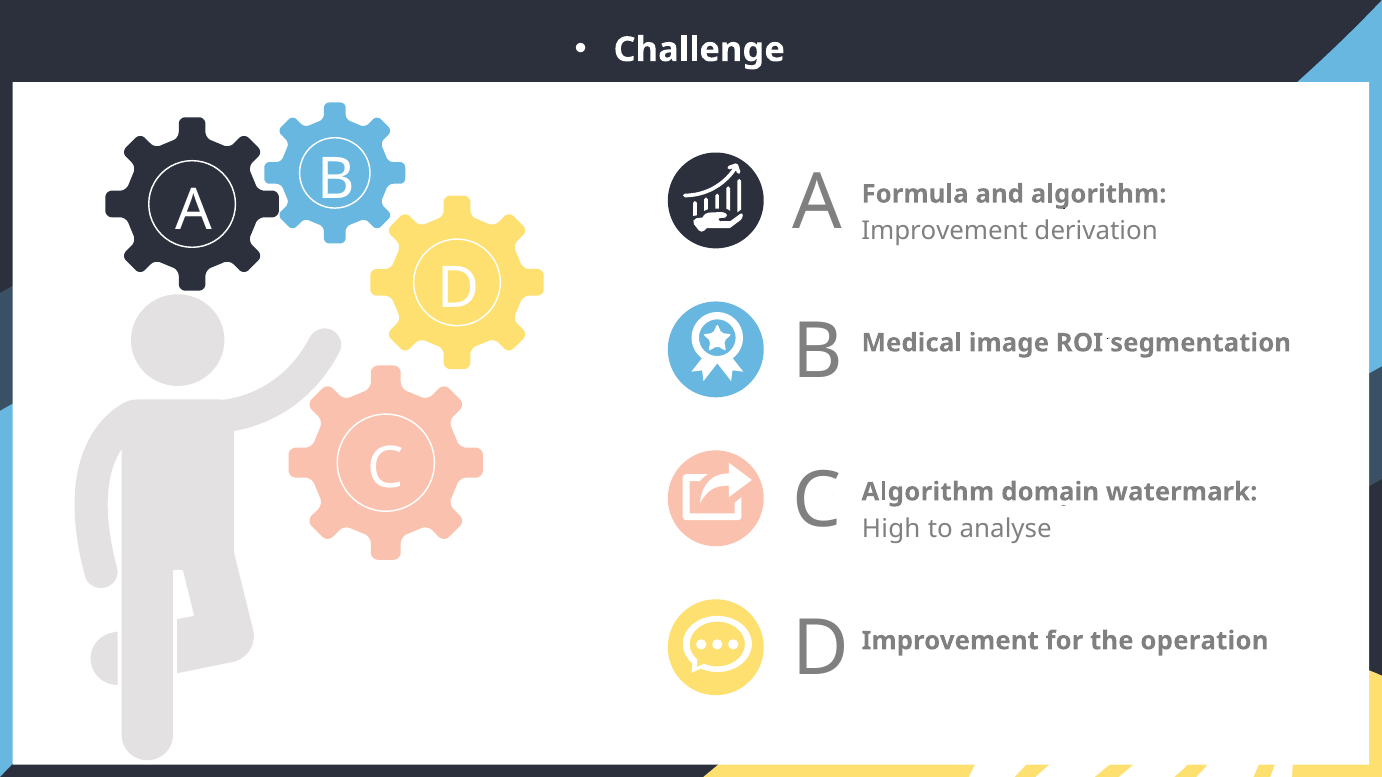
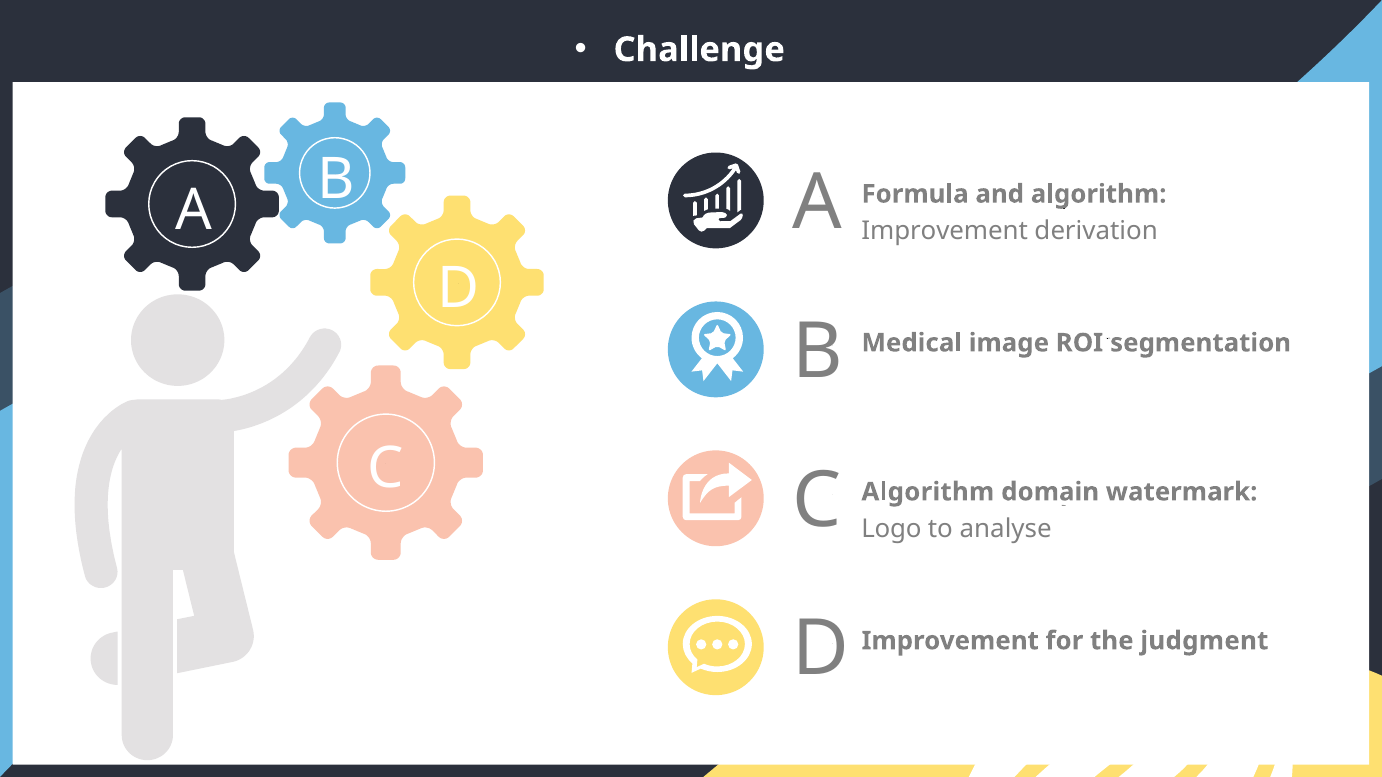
High: High -> Logo (891, 529)
operation: operation -> judgment (1204, 641)
